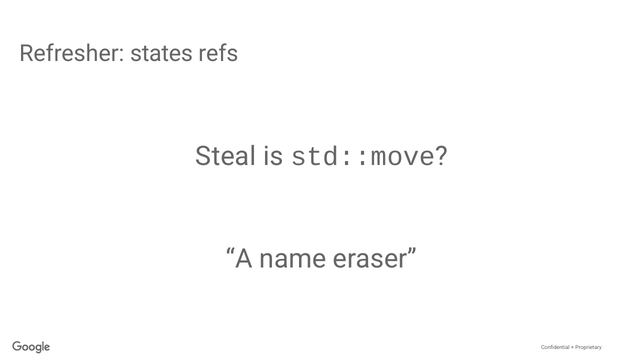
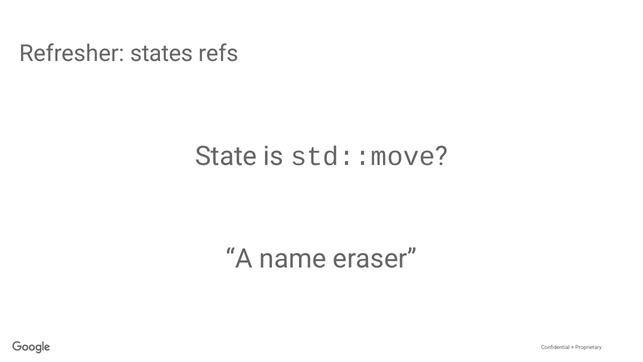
Steal: Steal -> State (226, 156)
